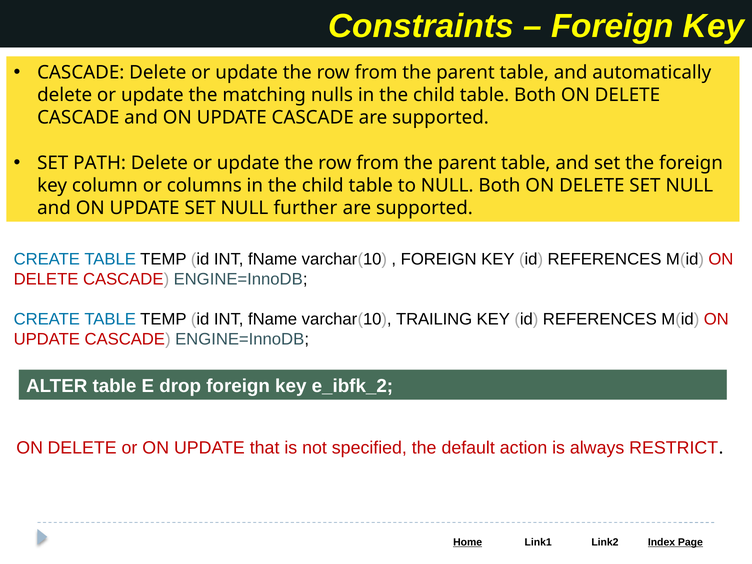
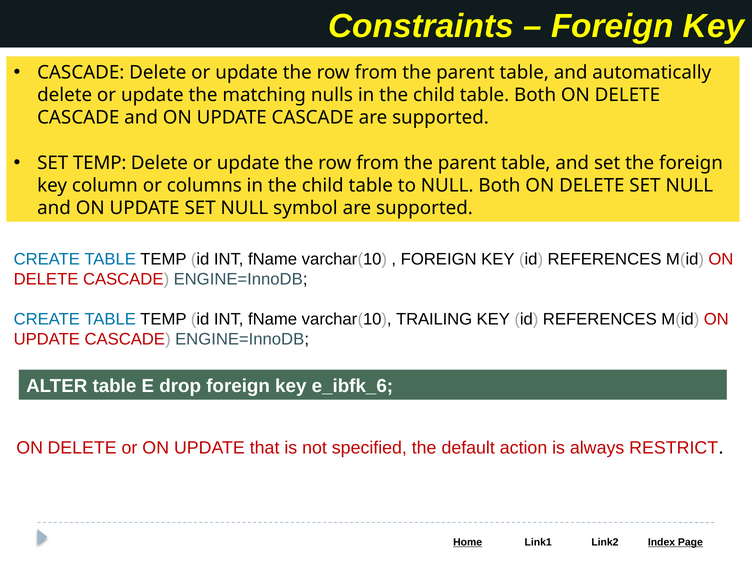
SET PATH: PATH -> TEMP (100, 163)
further: further -> symbol (305, 208)
e_ibfk_2: e_ibfk_2 -> e_ibfk_6 (352, 386)
